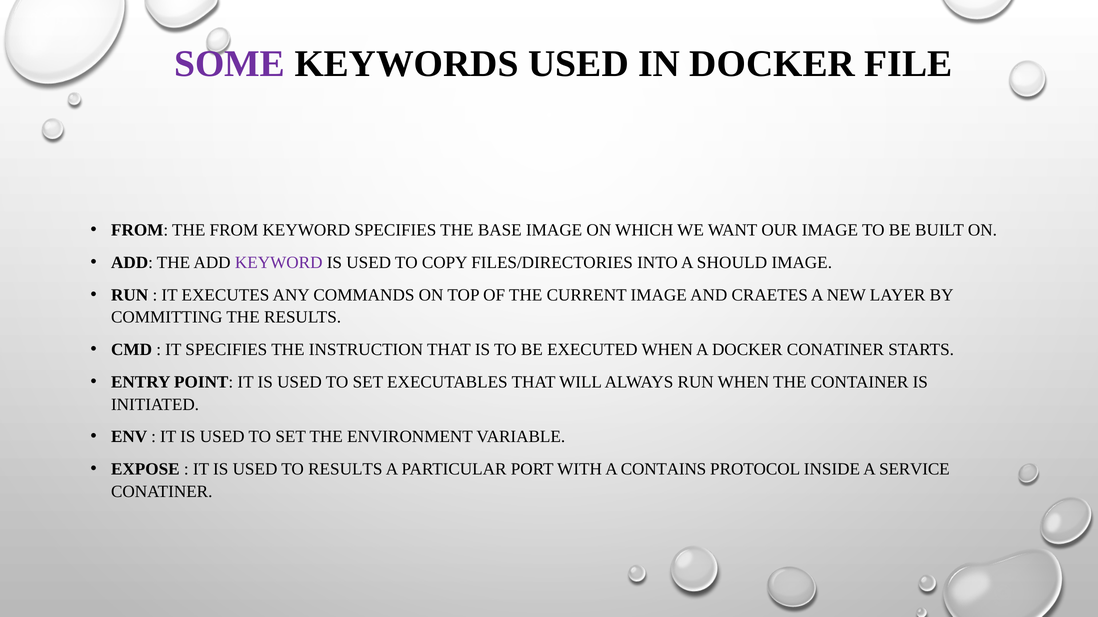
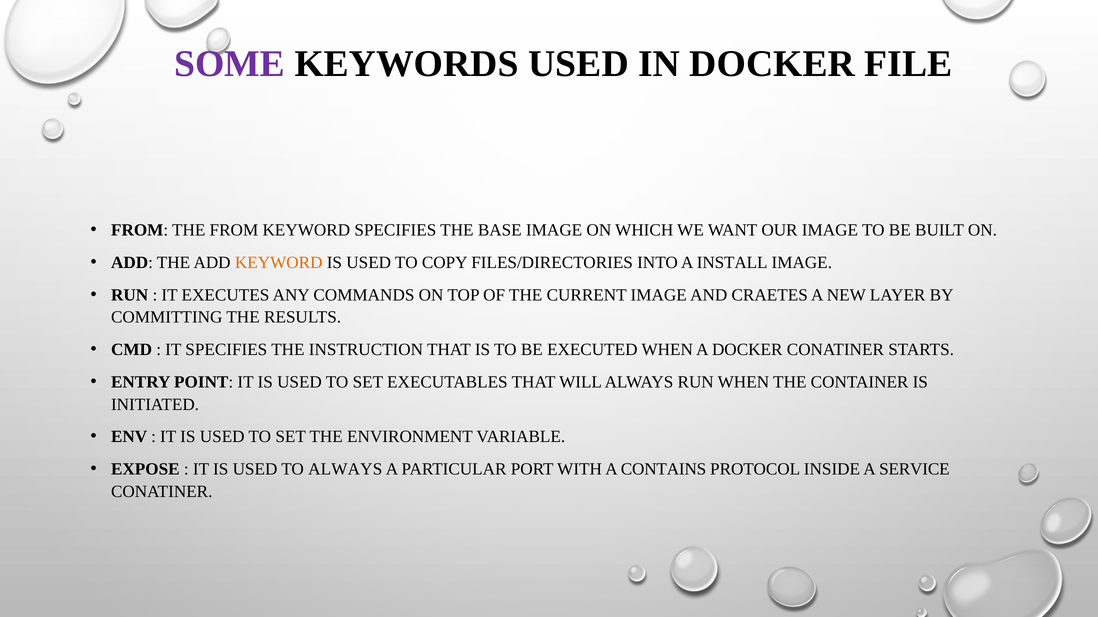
KEYWORD colour: purple -> orange (279, 263)
SHOULD: SHOULD -> INSTALL (732, 263)
TO RESULTS: RESULTS -> ALWAYS (345, 470)
